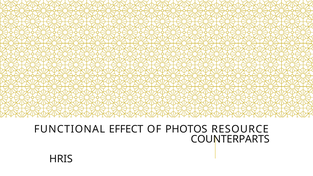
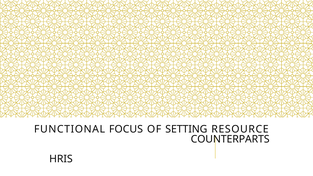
EFFECT: EFFECT -> FOCUS (126, 129)
PHOTOS: PHOTOS -> SETTING (186, 129)
